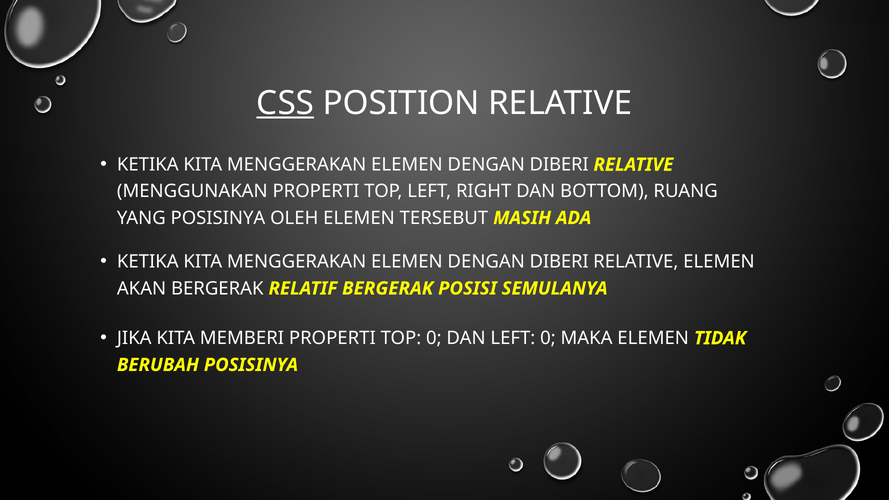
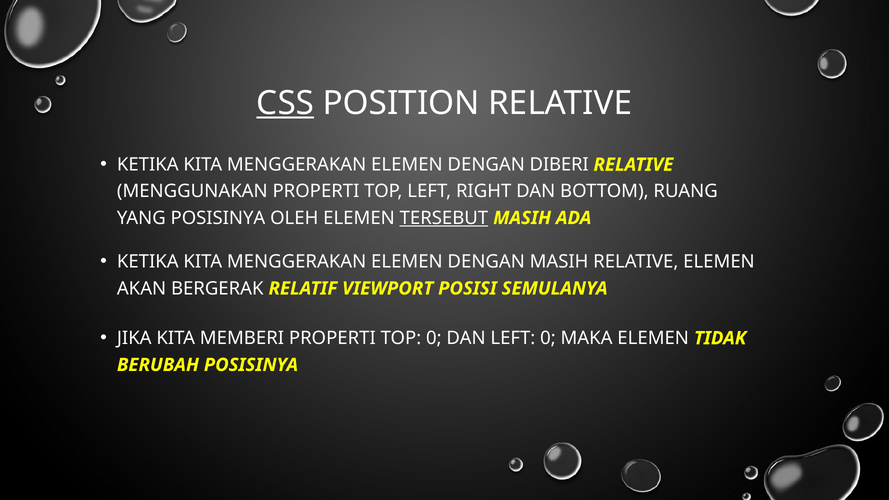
TERSEBUT underline: none -> present (444, 218)
DIBERI: DIBERI -> MASIH (559, 262)
RELATIF BERGERAK: BERGERAK -> VIEWPORT (388, 288)
